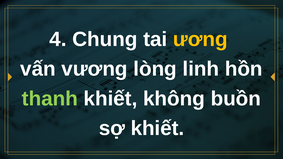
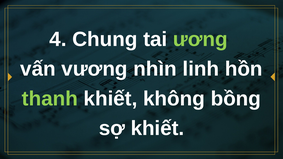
ương colour: yellow -> light green (200, 39)
lòng: lòng -> nhìn (155, 69)
buồn: buồn -> bồng (236, 99)
